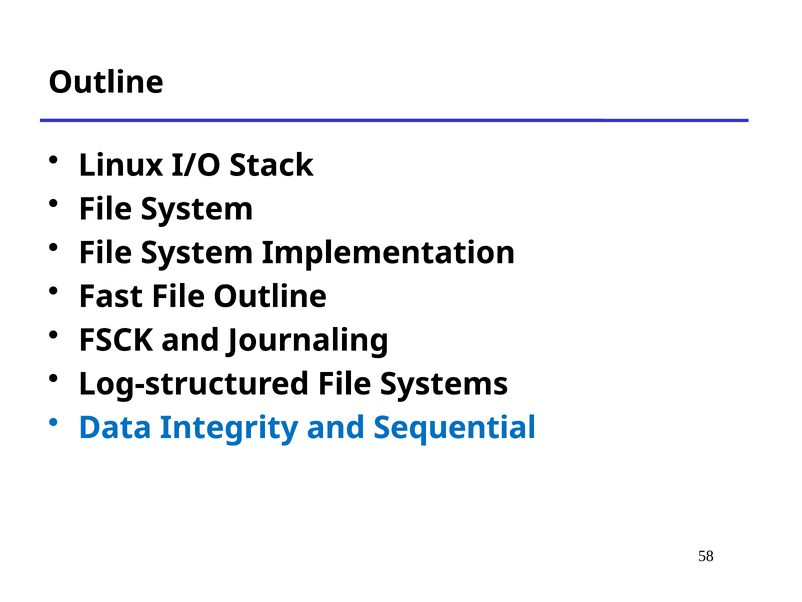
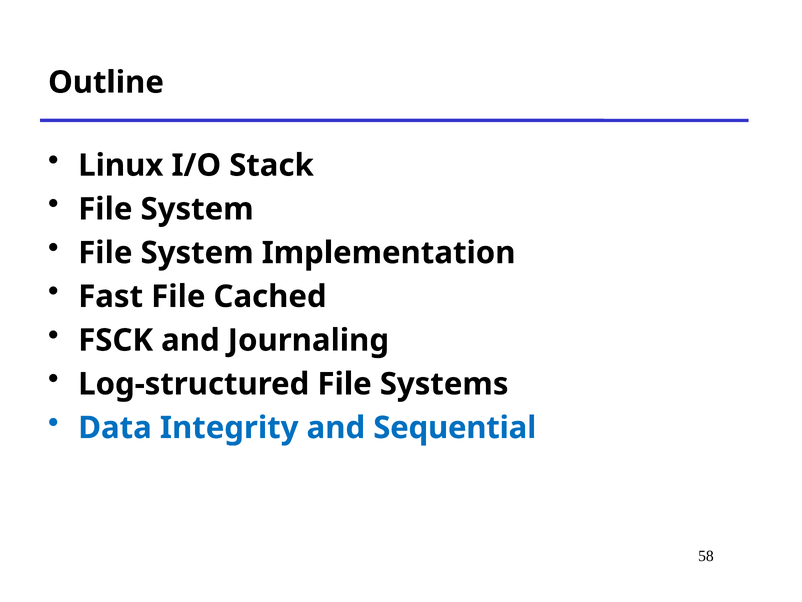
File Outline: Outline -> Cached (270, 296)
